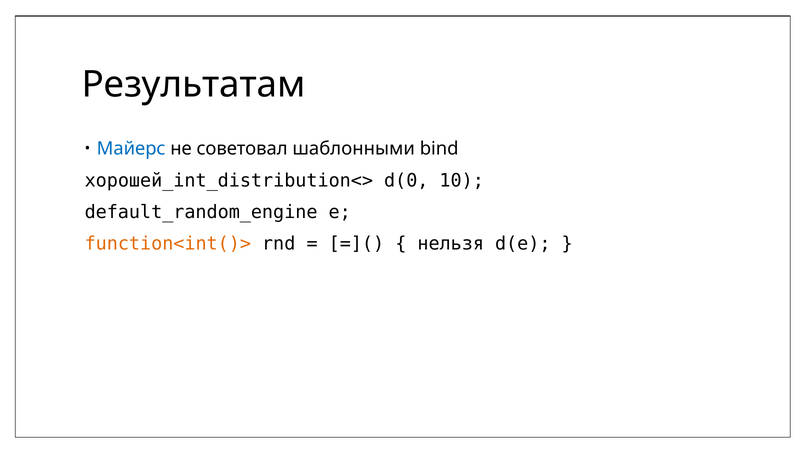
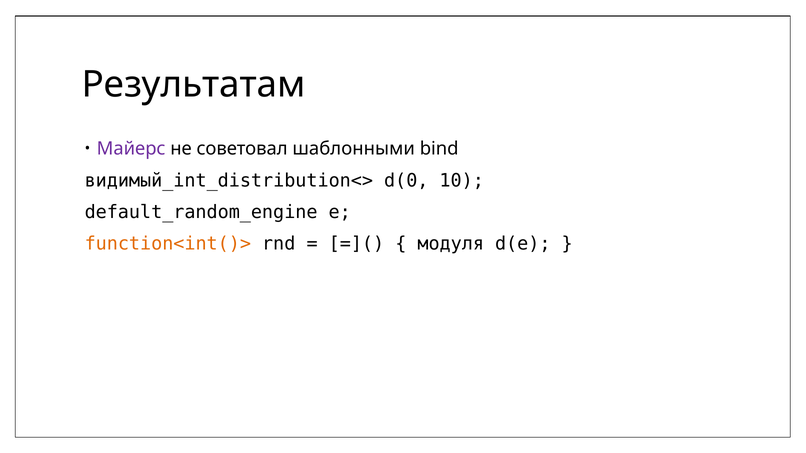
Майерс colour: blue -> purple (131, 149)
хорошей_int_distribution<>: хорошей_int_distribution<> -> видимый_int_distribution<> (229, 181)
нельзя: нельзя -> модуля (451, 244)
